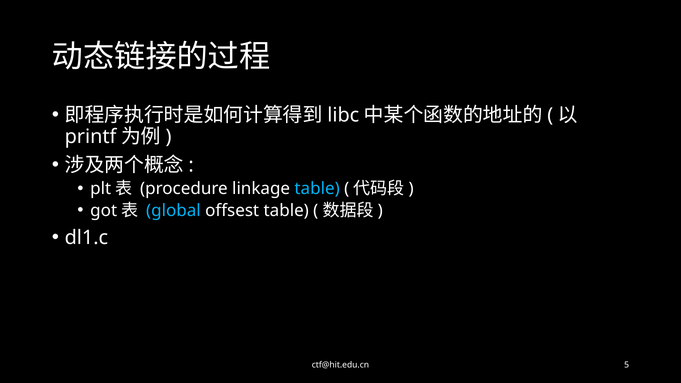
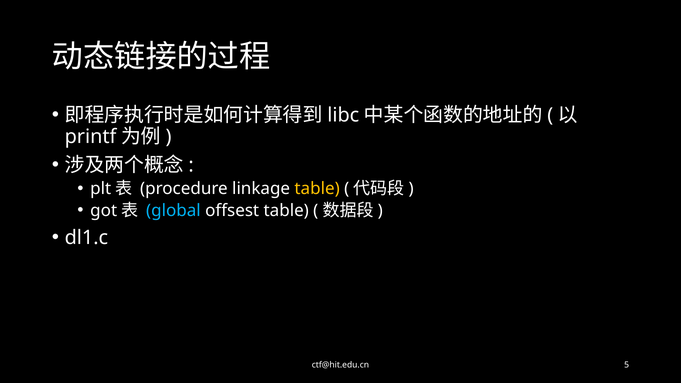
table colour: light blue -> yellow (317, 189)
